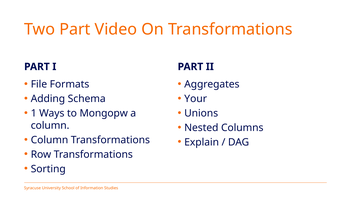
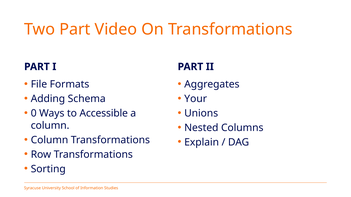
1: 1 -> 0 (34, 113)
Mongopw: Mongopw -> Accessible (104, 113)
